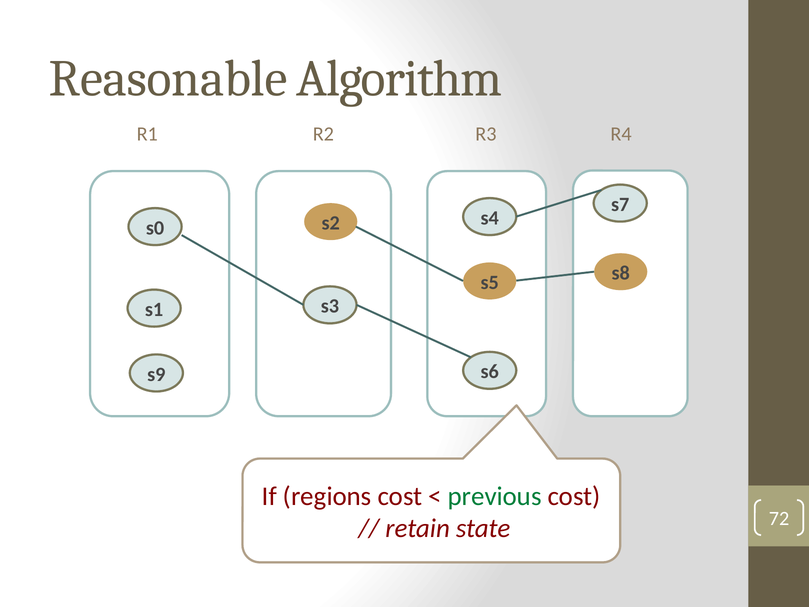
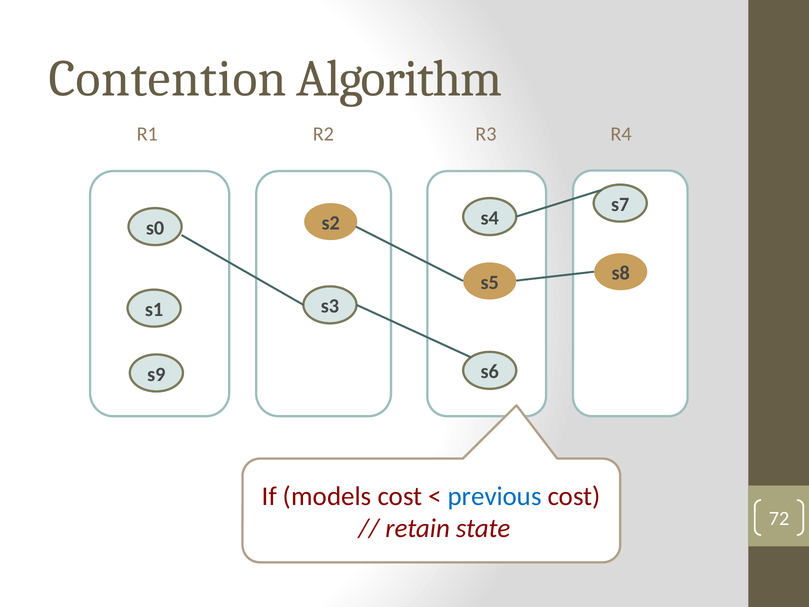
Reasonable: Reasonable -> Contention (168, 78)
regions: regions -> models (327, 496)
previous colour: green -> blue (495, 496)
